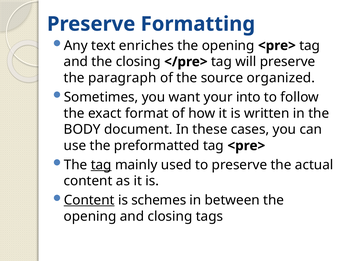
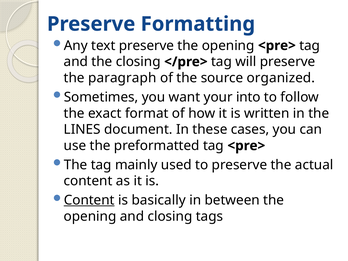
text enriches: enriches -> preserve (146, 46)
BODY: BODY -> LINES (82, 129)
tag underline: present -> none (101, 165)
schemes: schemes -> basically (159, 200)
